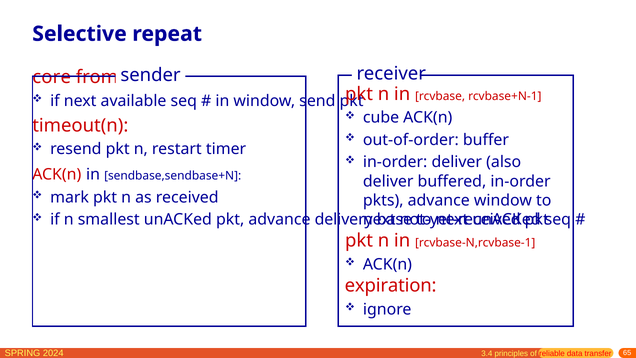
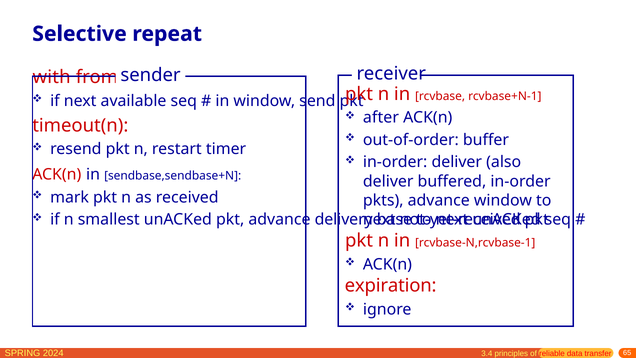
core: core -> with (52, 77)
cube: cube -> after (381, 118)
